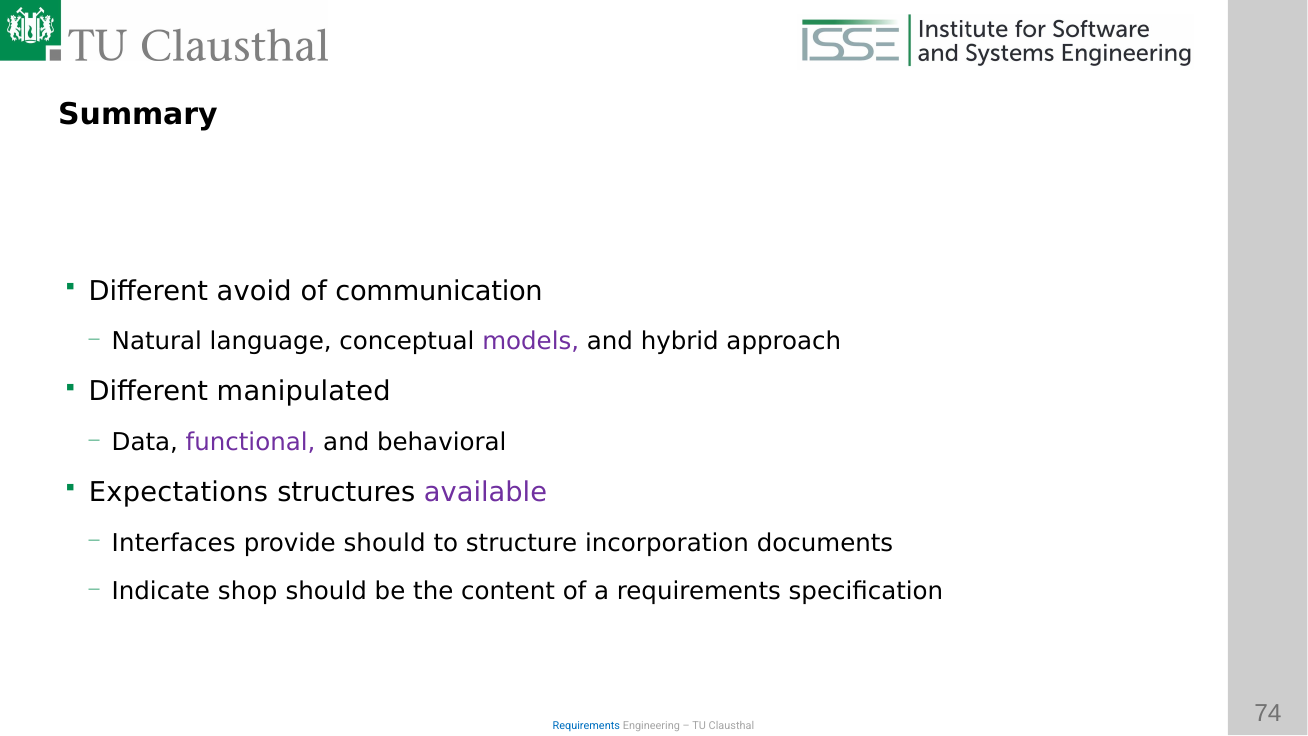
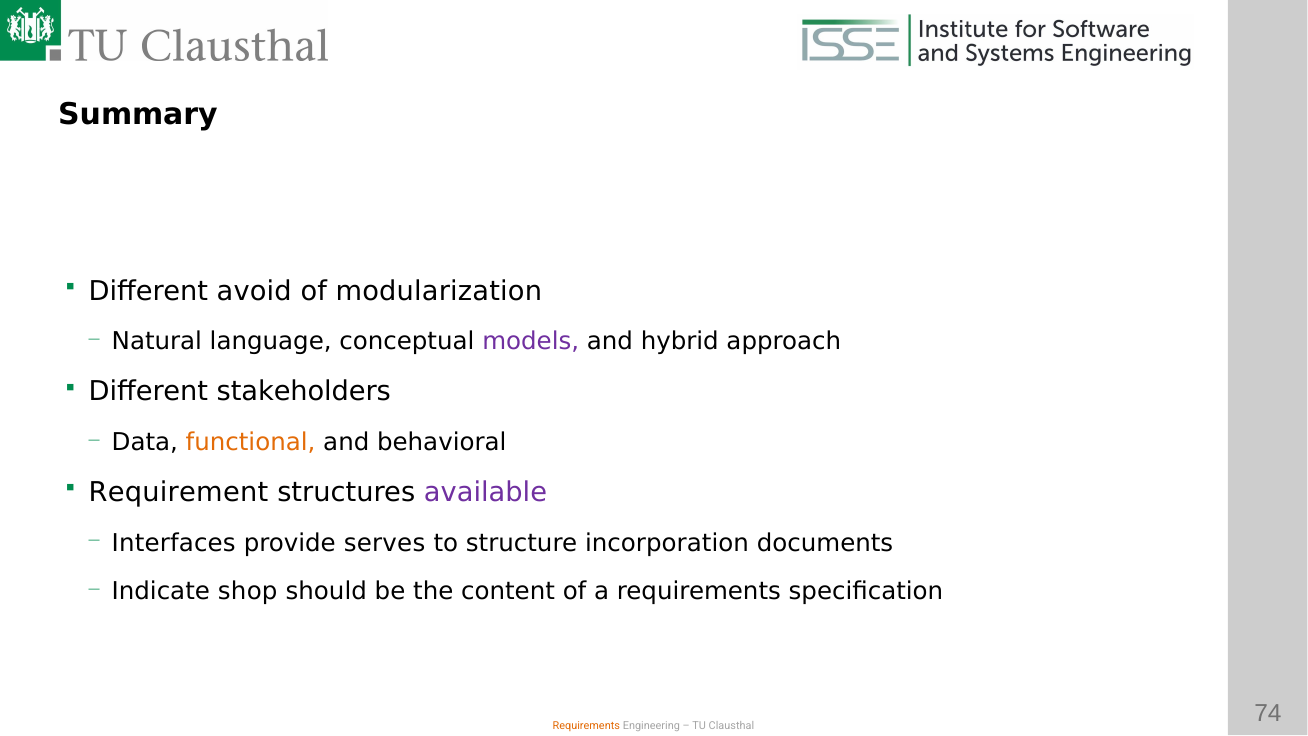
communication: communication -> modularization (439, 291)
manipulated: manipulated -> stakeholders (304, 392)
functional colour: purple -> orange (251, 442)
Expectations: Expectations -> Requirement (178, 493)
provide should: should -> serves (385, 543)
Requirements colour: blue -> orange (586, 725)
